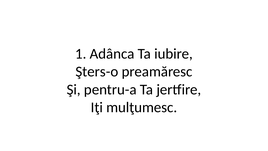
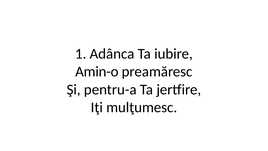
Şters-o: Şters-o -> Amin-o (97, 72)
